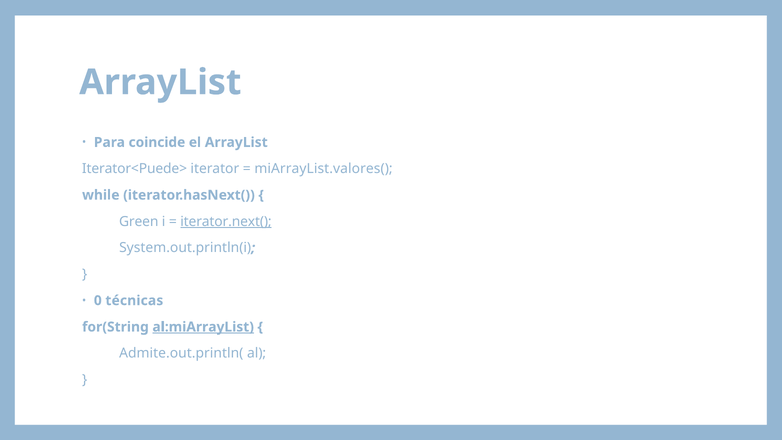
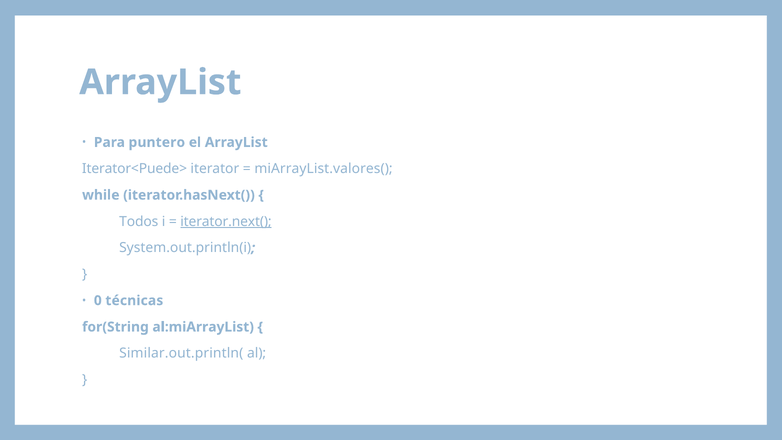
coincide: coincide -> puntero (157, 142)
Green: Green -> Todos (139, 221)
al:miArrayList underline: present -> none (203, 327)
Admite.out.println(: Admite.out.println( -> Similar.out.println( (181, 353)
